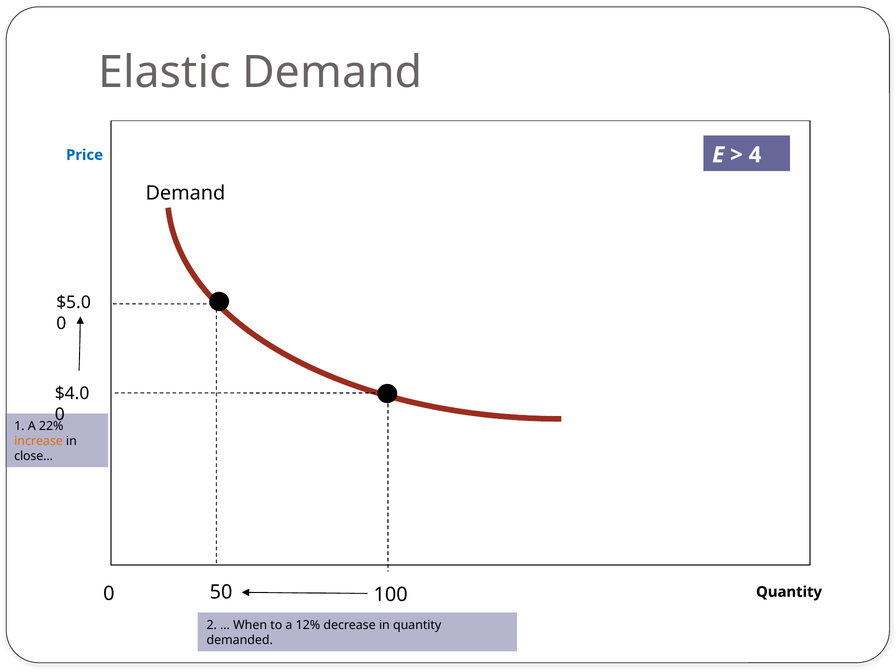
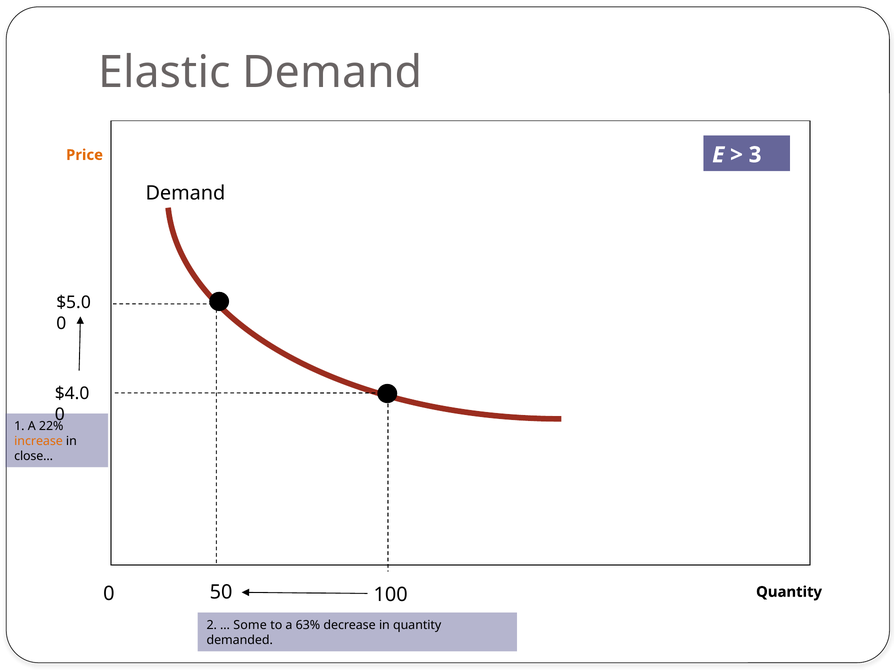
4: 4 -> 3 (755, 155)
Price colour: blue -> orange (85, 155)
When: When -> Some (250, 625)
12%: 12% -> 63% (308, 625)
